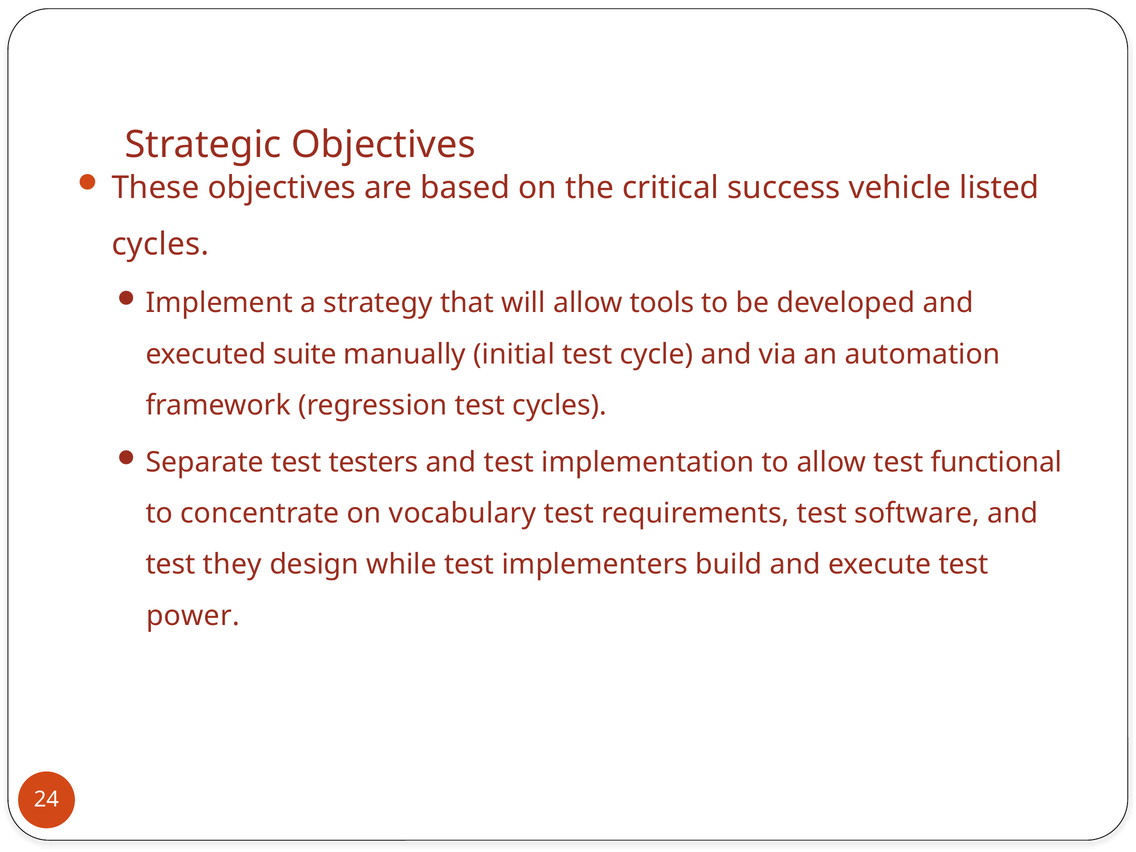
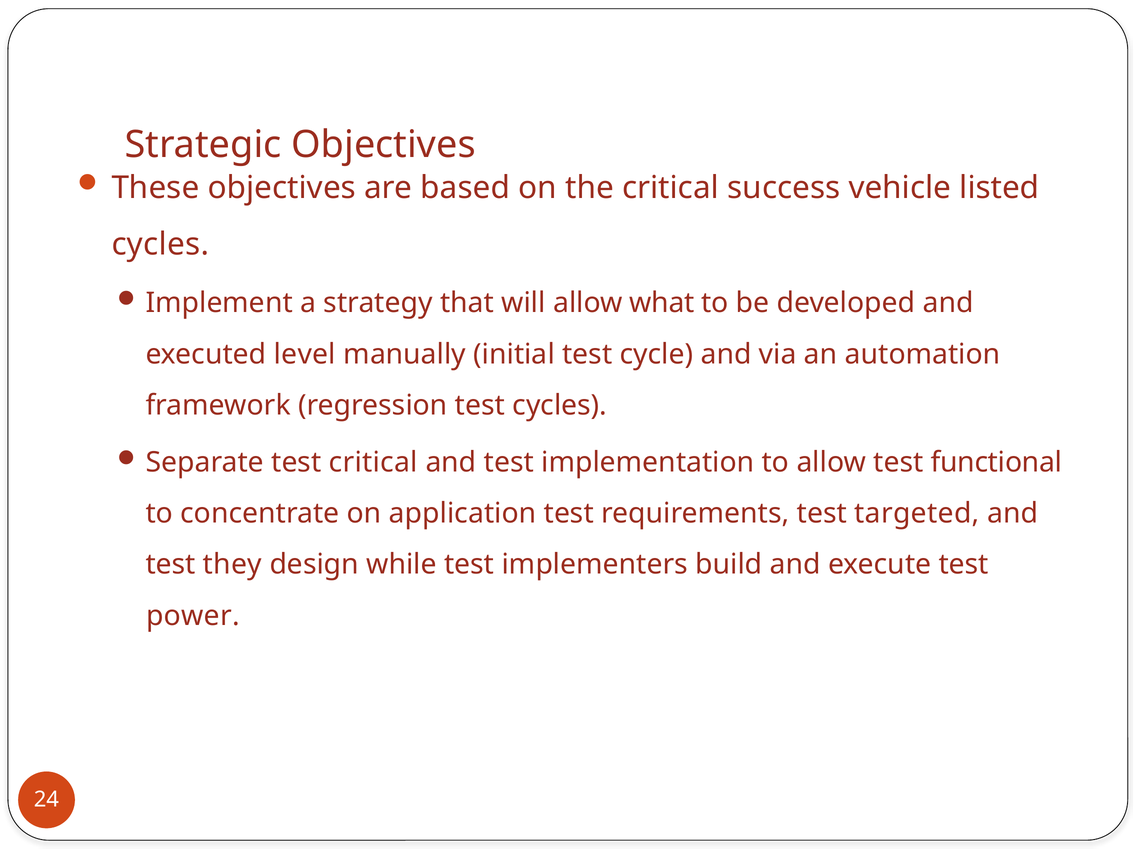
tools: tools -> what (662, 303)
suite: suite -> level (305, 354)
test testers: testers -> critical (373, 462)
vocabulary: vocabulary -> application (463, 513)
software: software -> targeted (917, 513)
